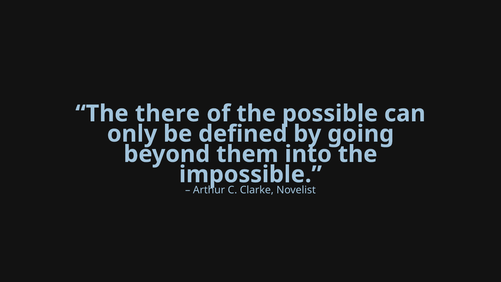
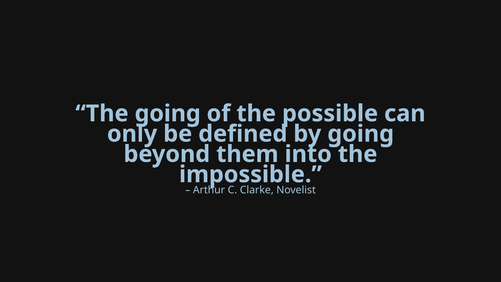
The there: there -> going (168, 113)
